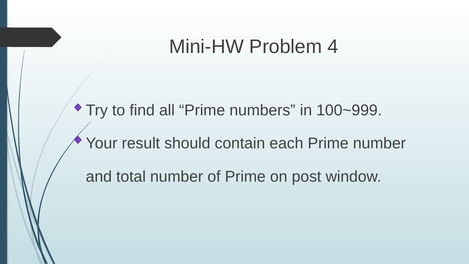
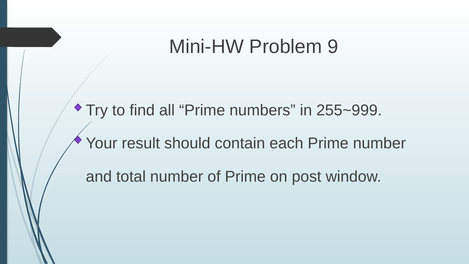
4: 4 -> 9 (333, 47)
100~999: 100~999 -> 255~999 (349, 110)
